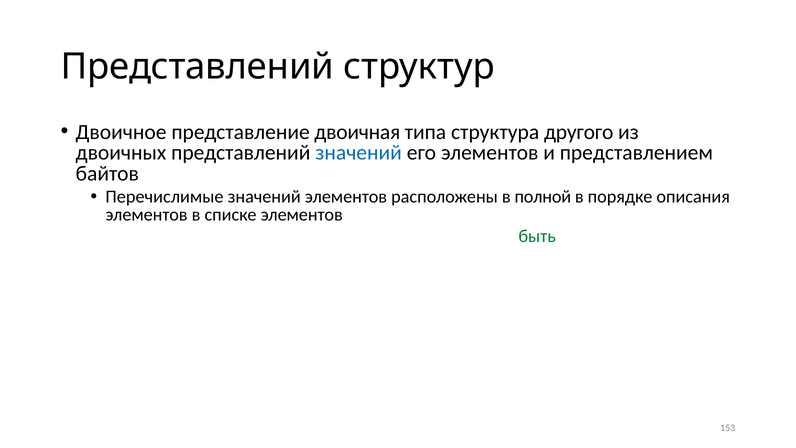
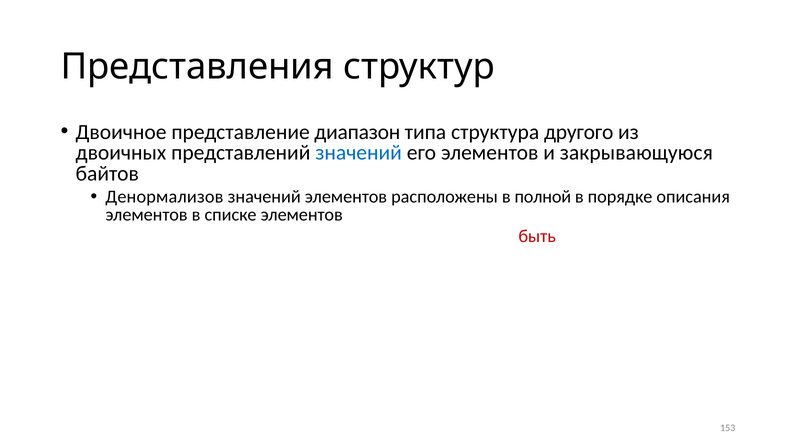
Представлений: Представлений -> Представления (197, 67)
двоичная: двоичная -> диапазон (357, 132)
представлением: представлением -> закрывающуюся (636, 153)
Перечислимые: Перечислимые -> Денормализов (164, 197)
быть colour: green -> red (537, 236)
